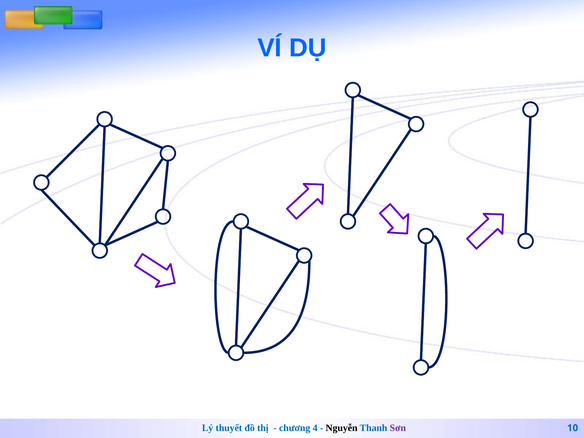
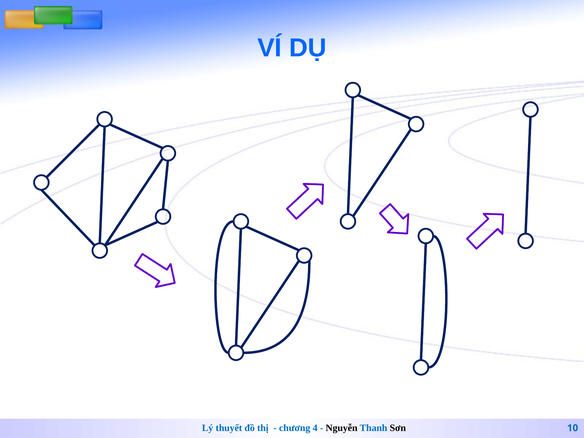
Sơn colour: purple -> black (398, 428)
